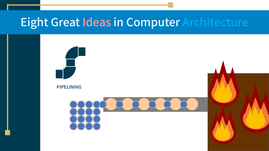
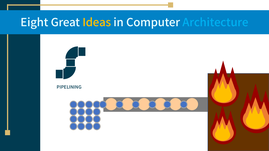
Ideas colour: pink -> yellow (97, 23)
